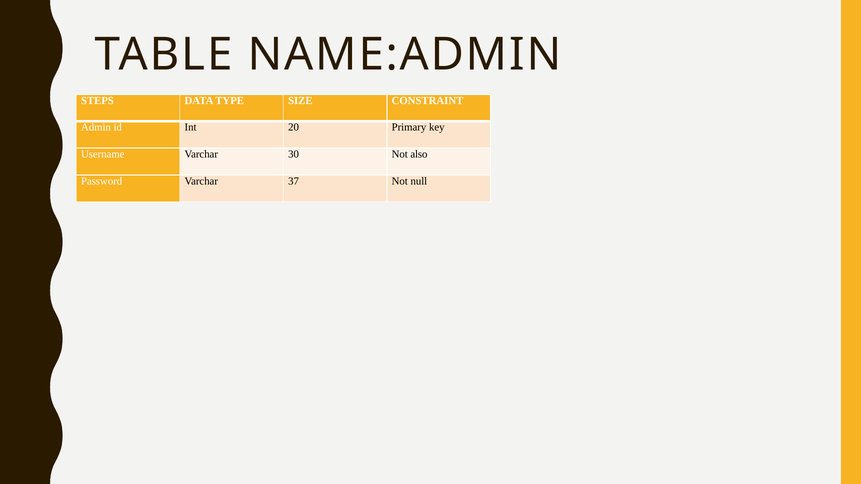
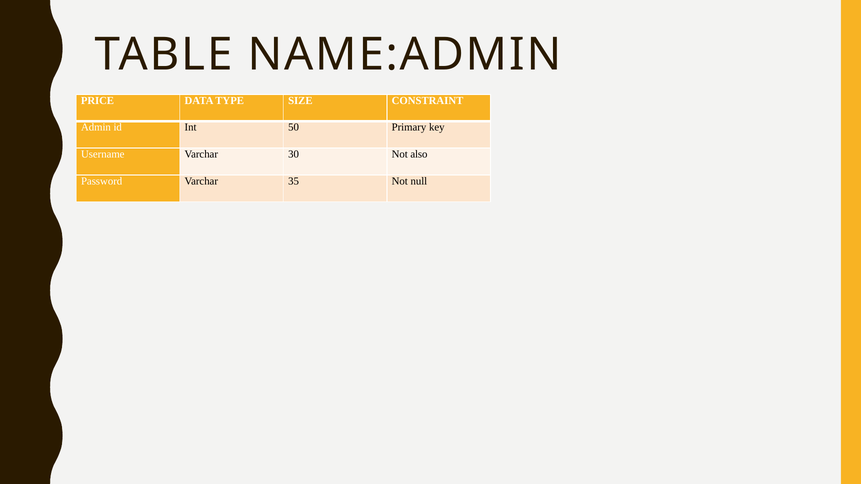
STEPS: STEPS -> PRICE (97, 101)
20: 20 -> 50 (294, 127)
37: 37 -> 35 (294, 181)
